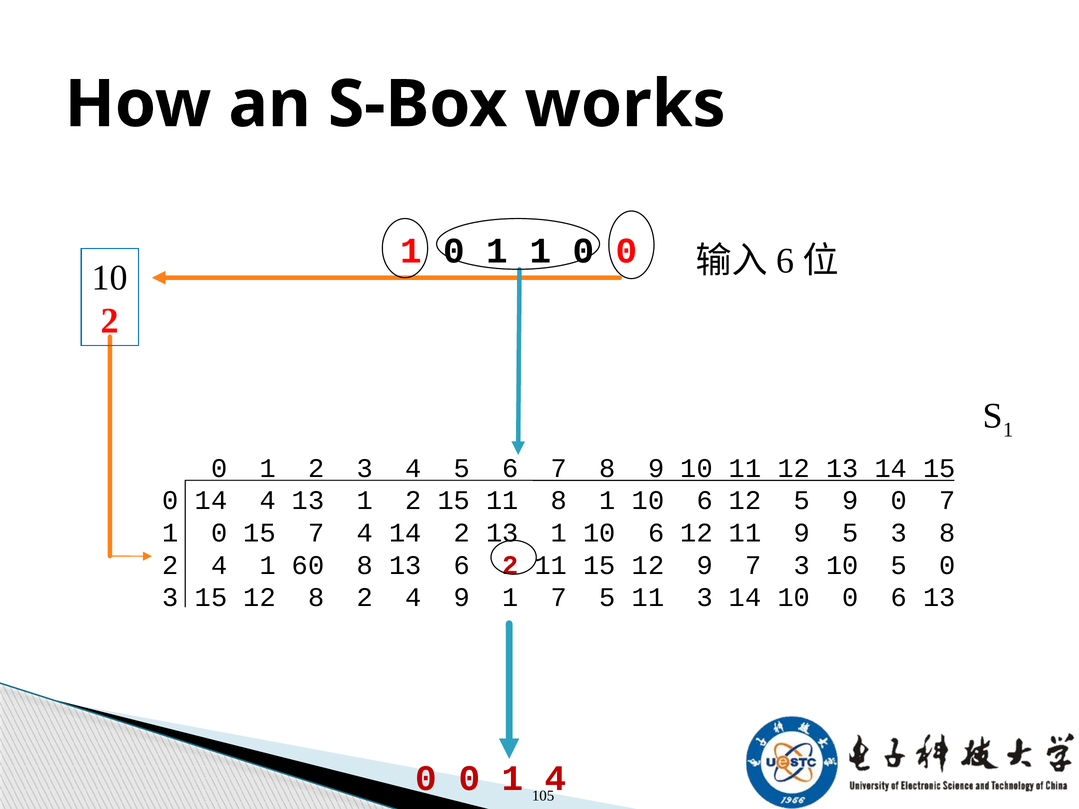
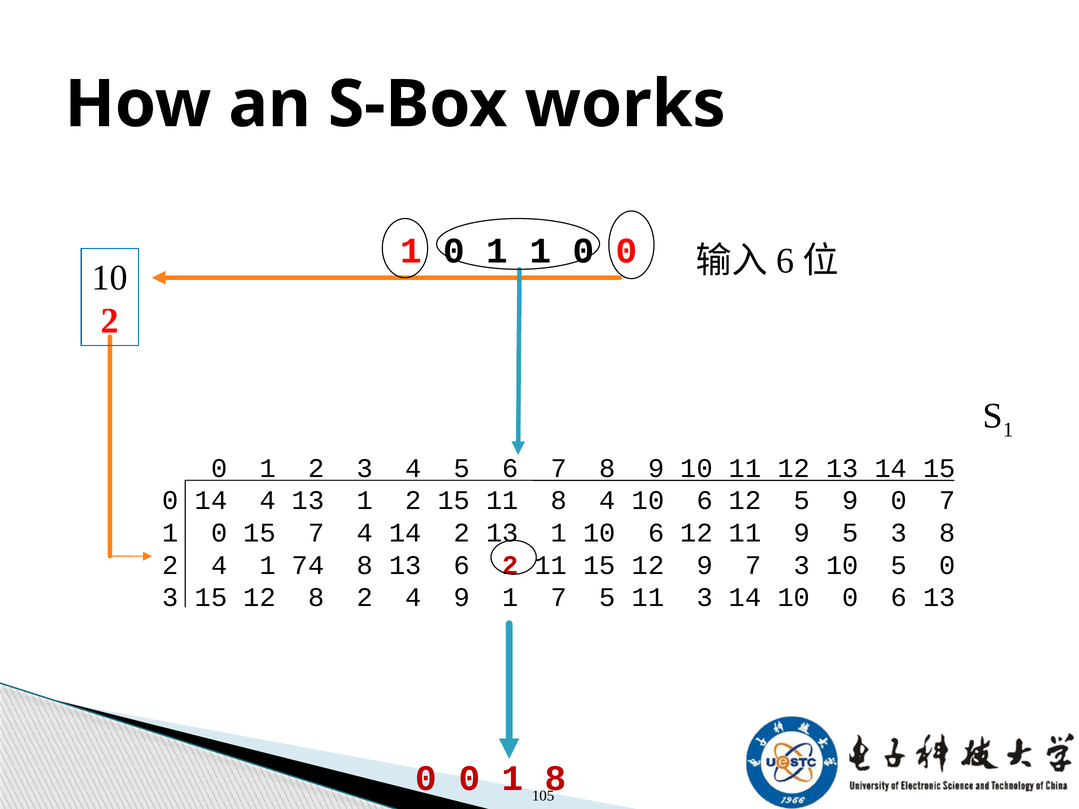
8 1: 1 -> 4 (608, 501)
60: 60 -> 74 (308, 565)
1 4: 4 -> 8 (556, 778)
